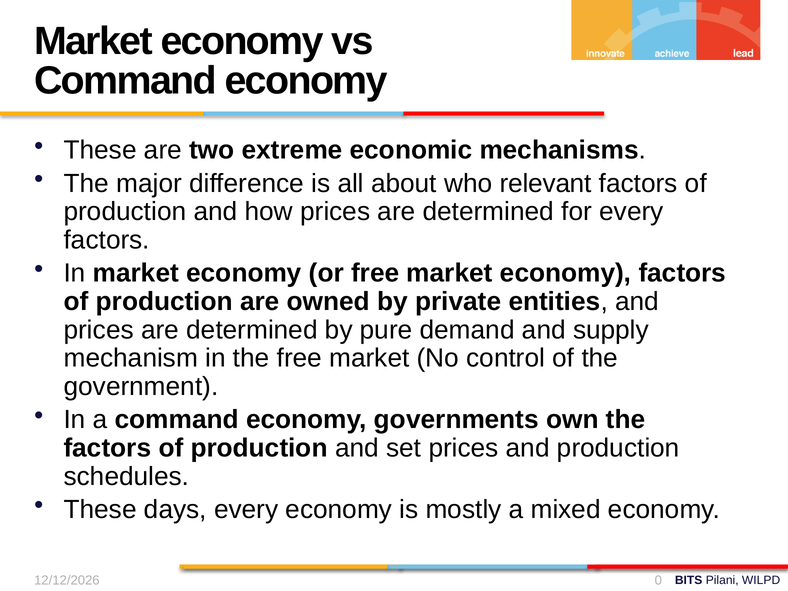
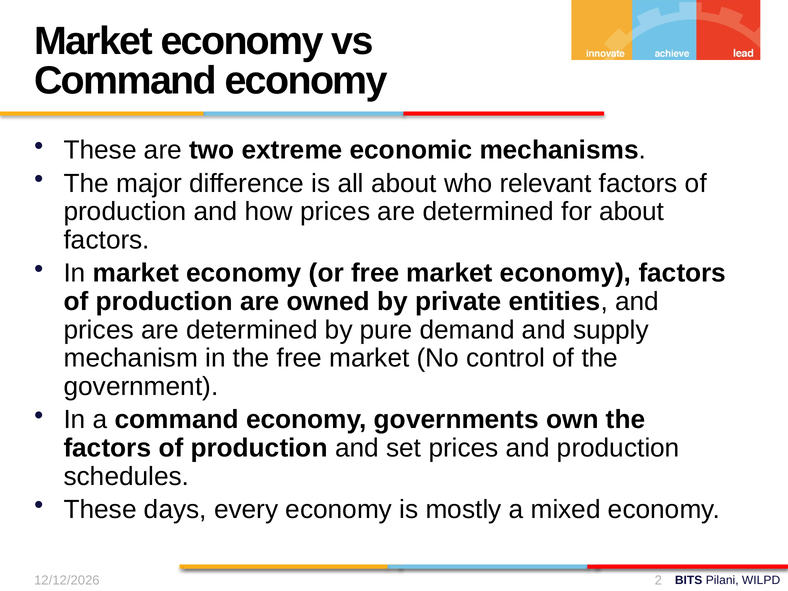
for every: every -> about (632, 212)
0: 0 -> 2 (658, 581)
